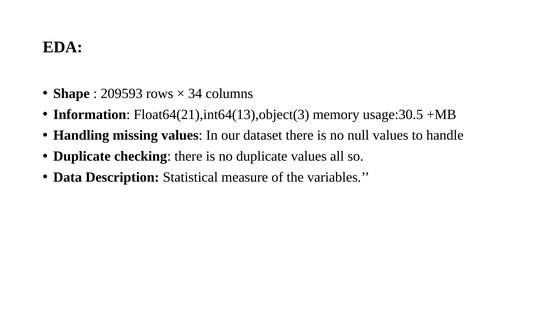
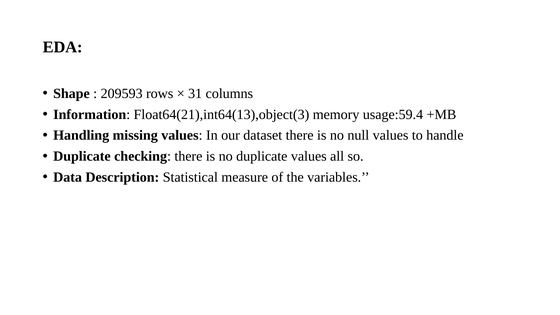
34: 34 -> 31 (195, 93)
usage:30.5: usage:30.5 -> usage:59.4 (393, 114)
